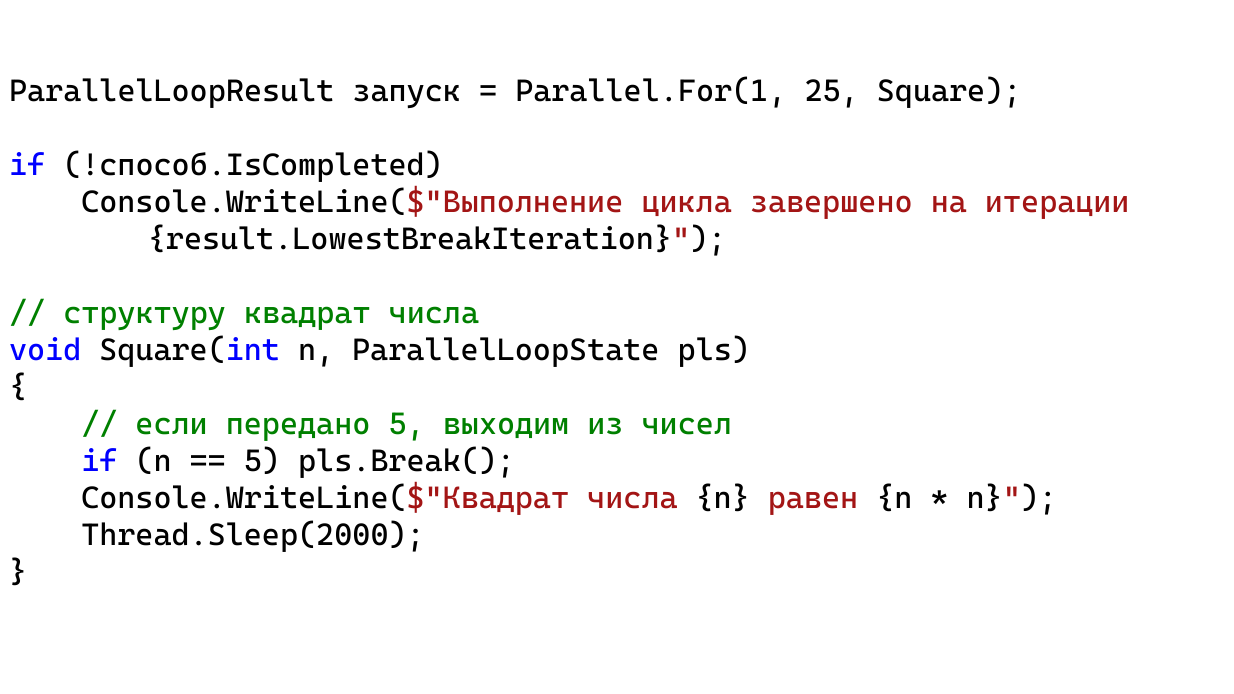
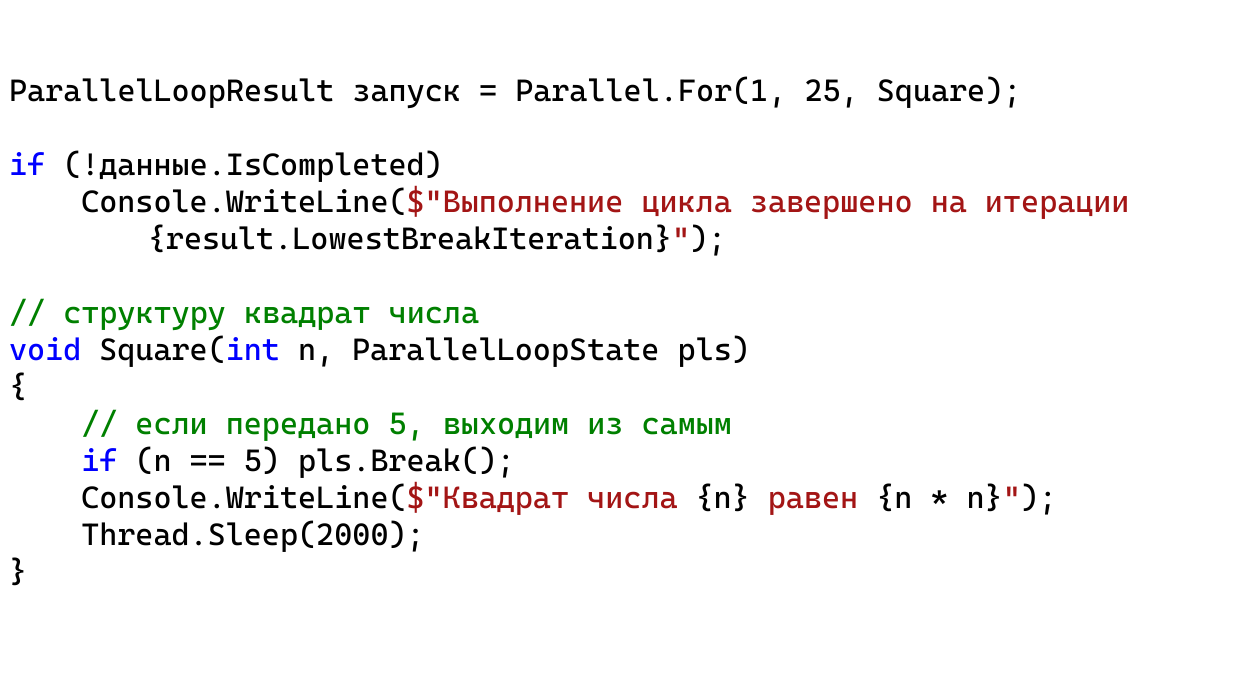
!способ.IsCompleted: !способ.IsCompleted -> !данные.IsCompleted (253, 165)
чисел: чисел -> самым (687, 425)
